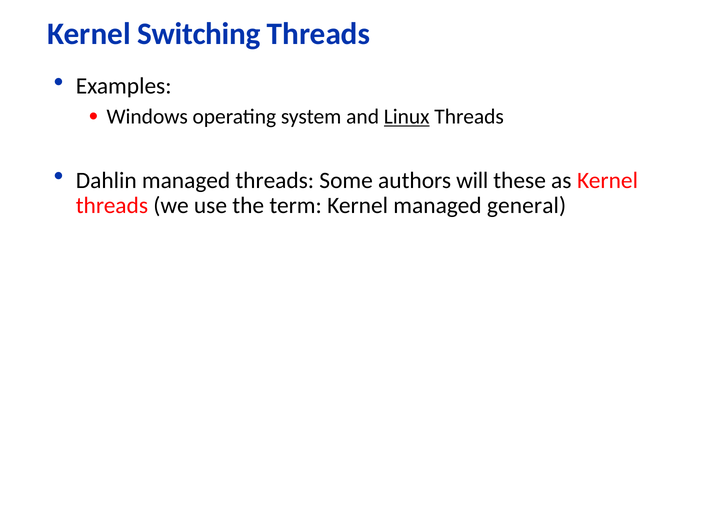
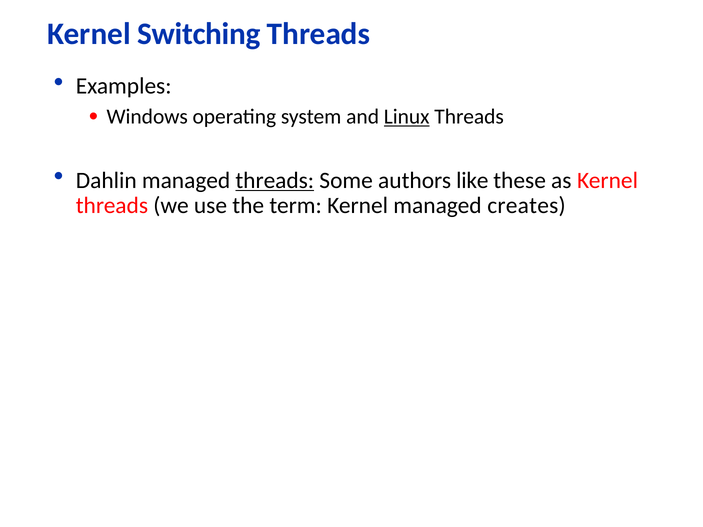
threads underline: none -> present (275, 181)
will: will -> like (472, 181)
general: general -> creates (526, 206)
